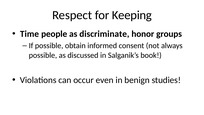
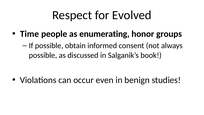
Keeping: Keeping -> Evolved (132, 15)
discriminate: discriminate -> enumerating (104, 34)
